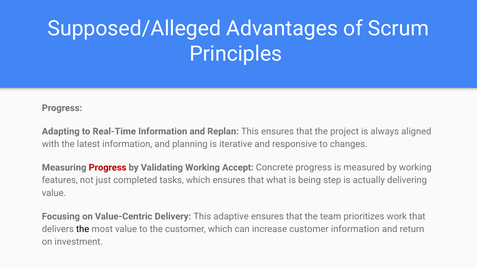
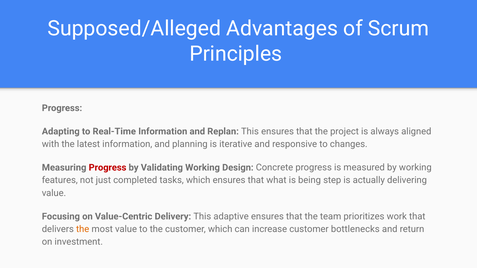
Accept: Accept -> Design (238, 168)
the colour: black -> orange (83, 229)
customer information: information -> bottlenecks (355, 229)
